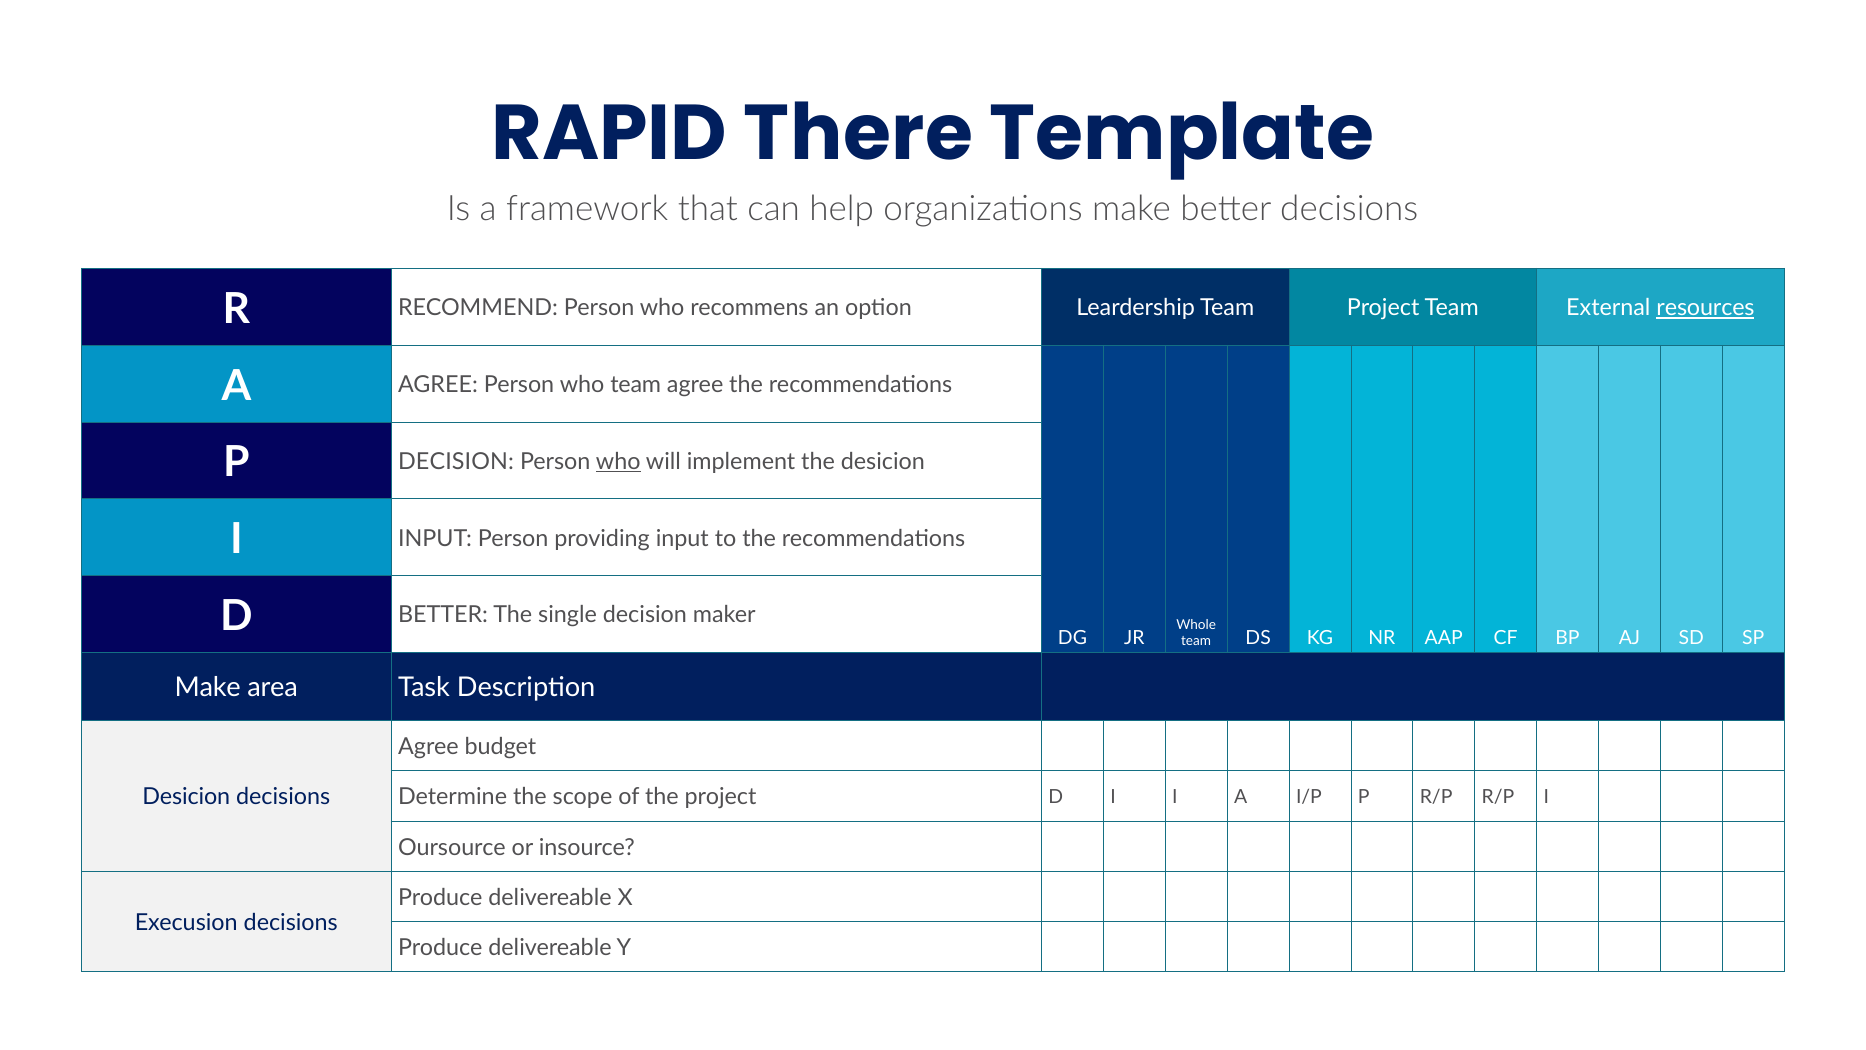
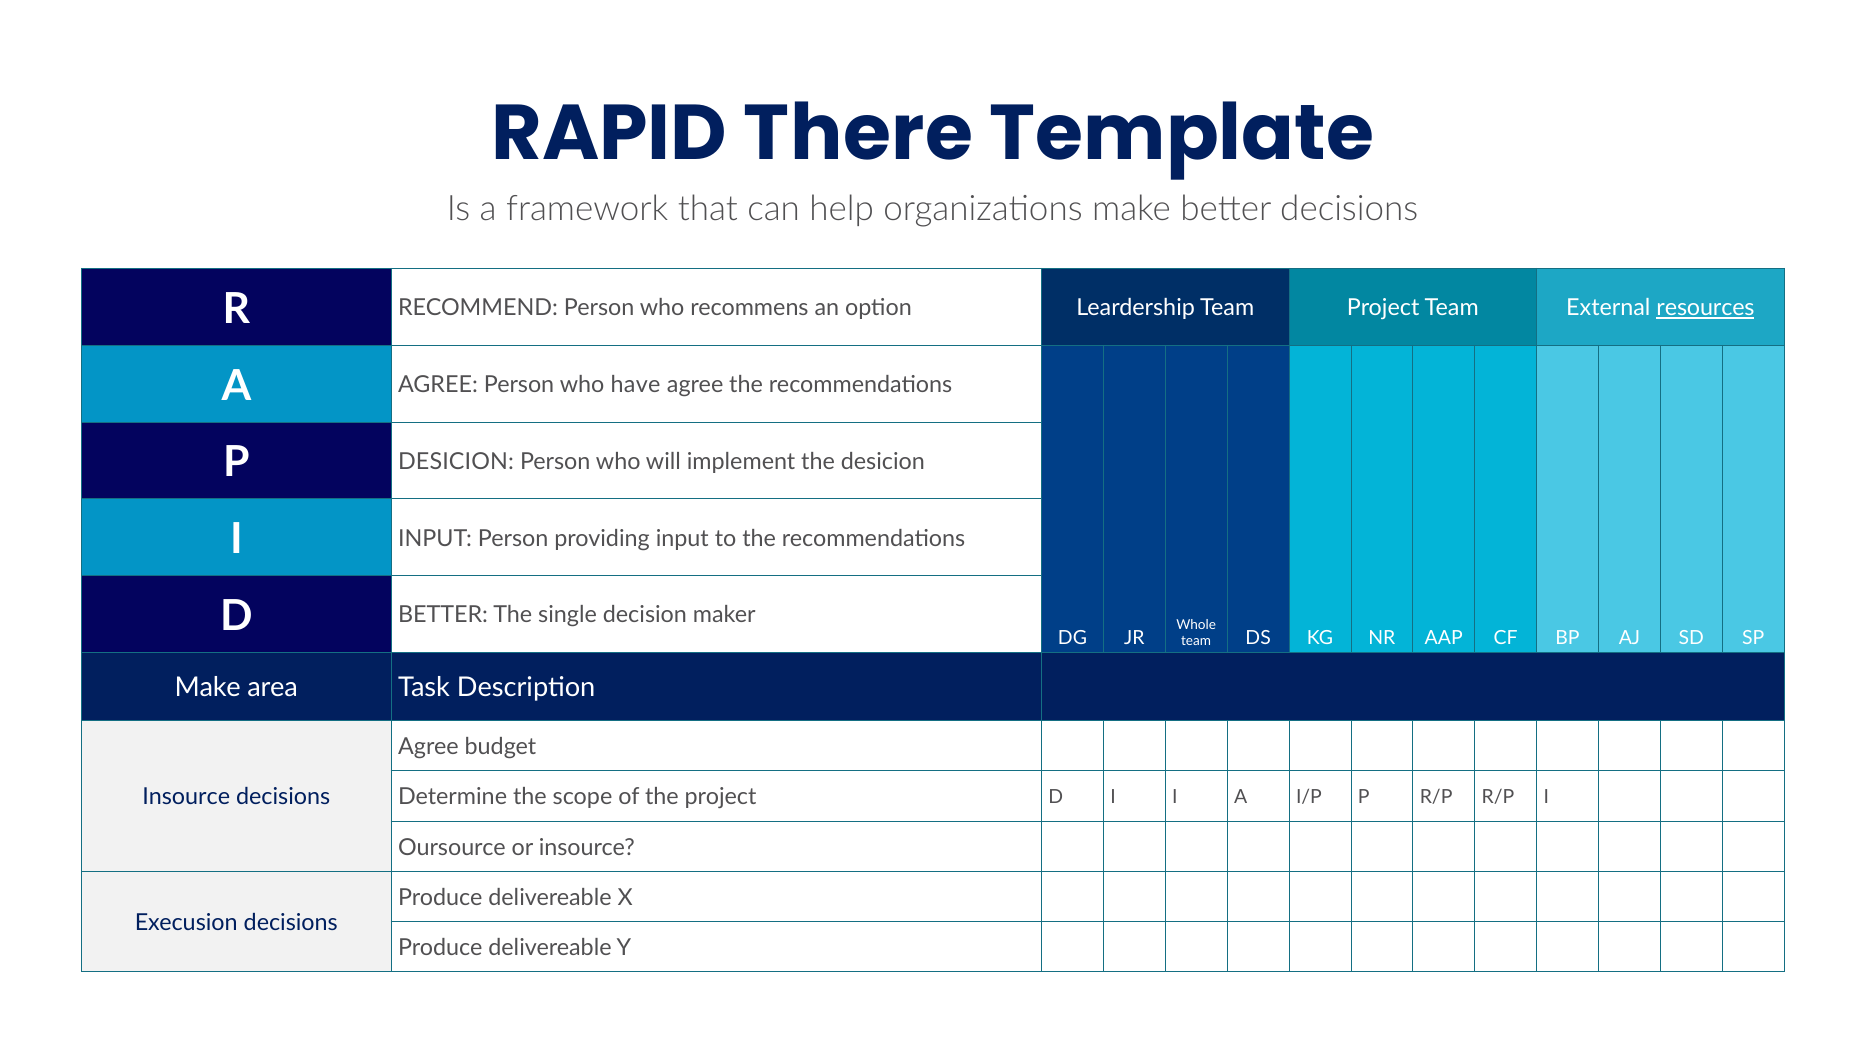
who team: team -> have (636, 385)
P DECISION: DECISION -> DESICION (456, 462)
who underline: present -> none (618, 462)
Desicion: Desicion -> Insource (186, 797)
